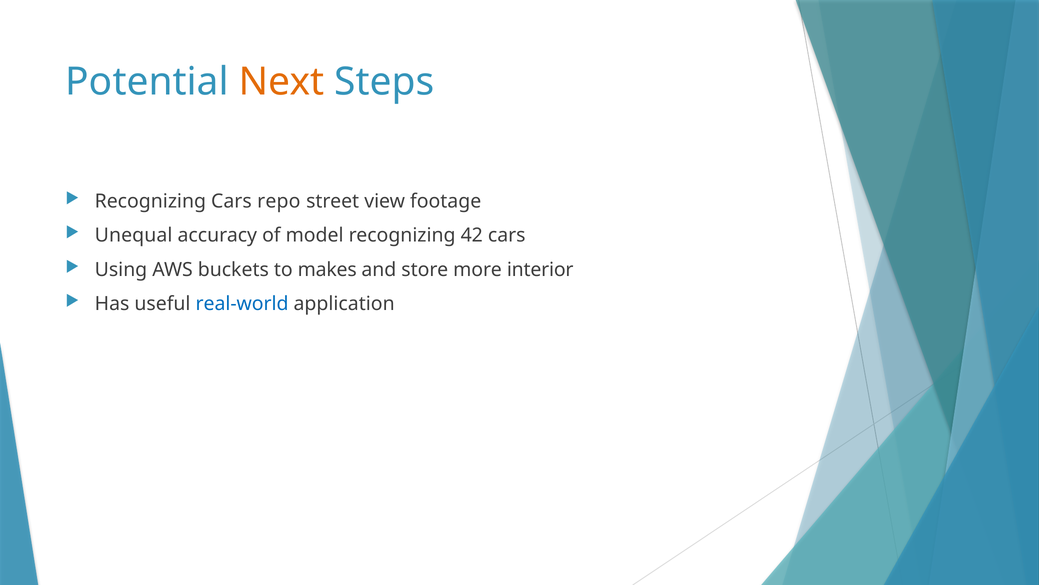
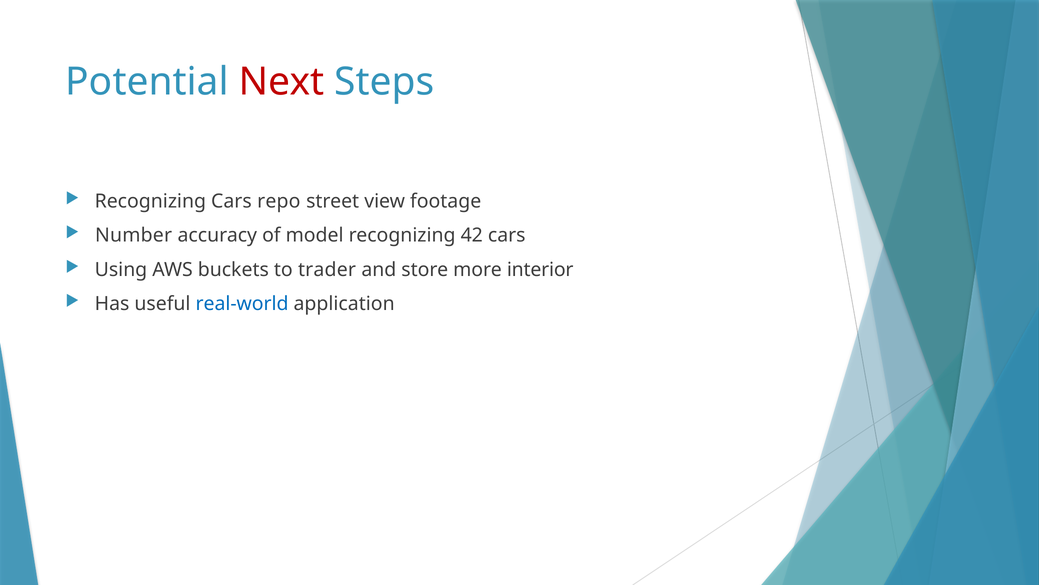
Next colour: orange -> red (282, 82)
Unequal: Unequal -> Number (134, 235)
makes: makes -> trader (327, 269)
